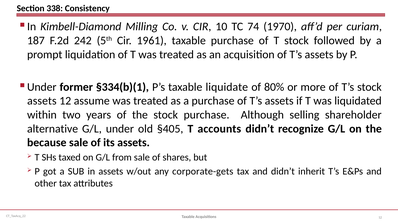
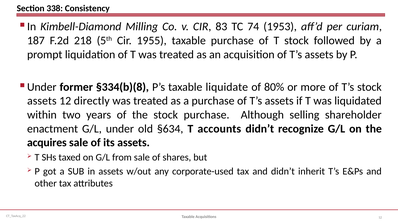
10: 10 -> 83 (221, 27)
1970: 1970 -> 1953 (280, 27)
242: 242 -> 218 (83, 41)
1961: 1961 -> 1955 (152, 41)
§334(b)(1: §334(b)(1 -> §334(b)(8 (122, 87)
assume: assume -> directly (92, 101)
alternative: alternative -> enactment (53, 129)
§405: §405 -> §634 (170, 129)
because: because -> acquires (47, 143)
corporate-gets: corporate-gets -> corporate-used (203, 171)
